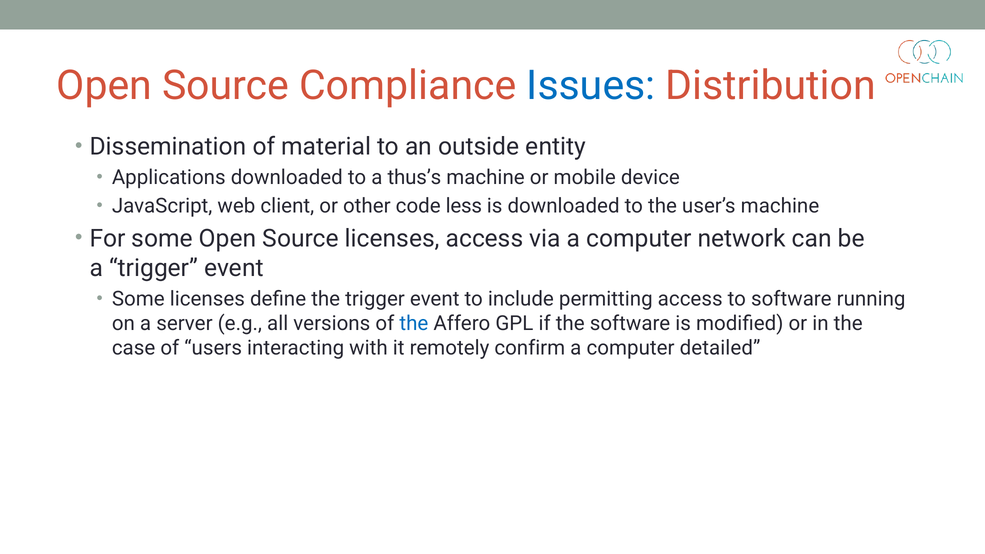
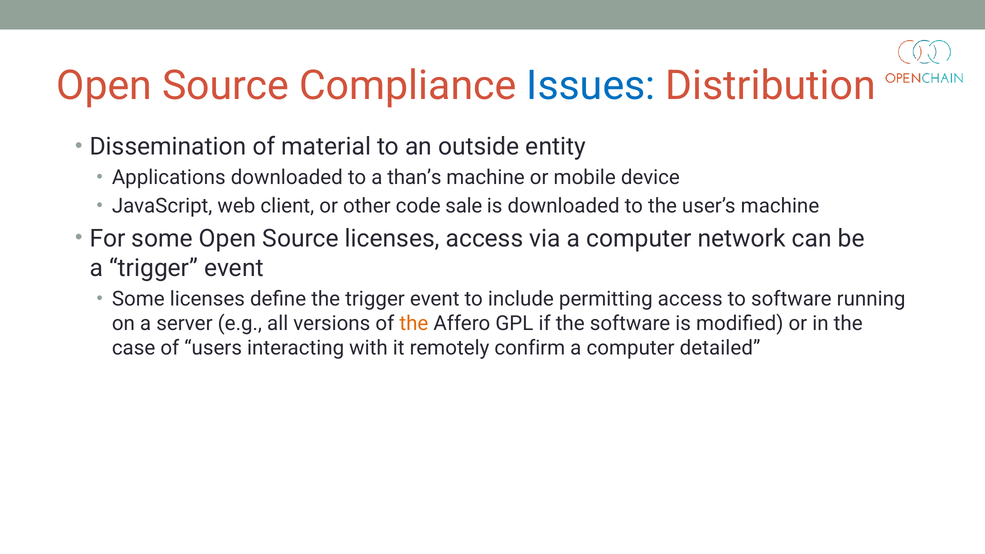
thus’s: thus’s -> than’s (414, 177)
less: less -> sale (464, 206)
the colour: blue -> orange (414, 324)
